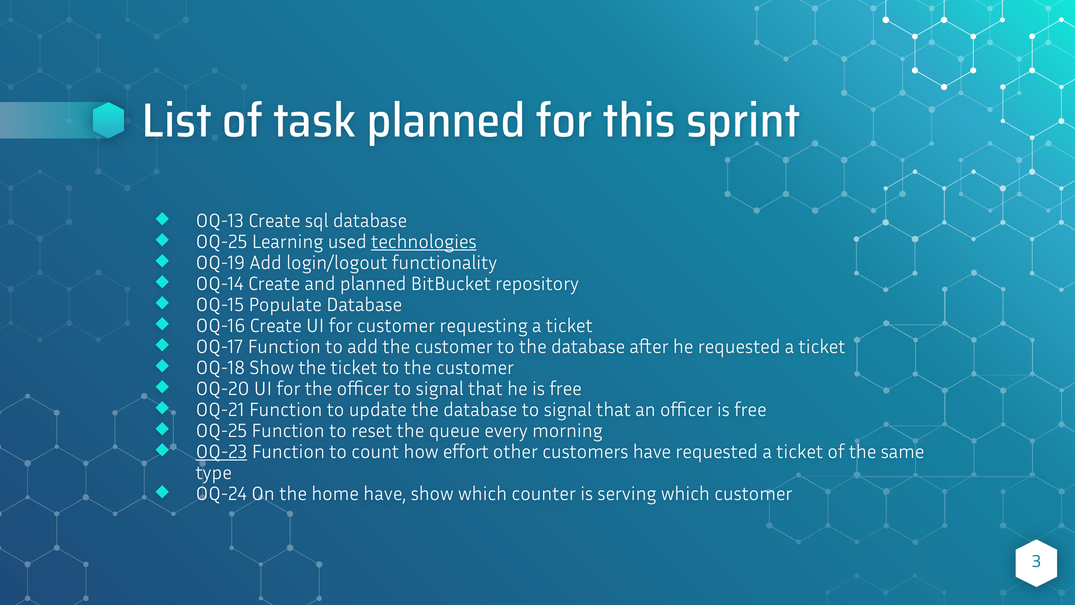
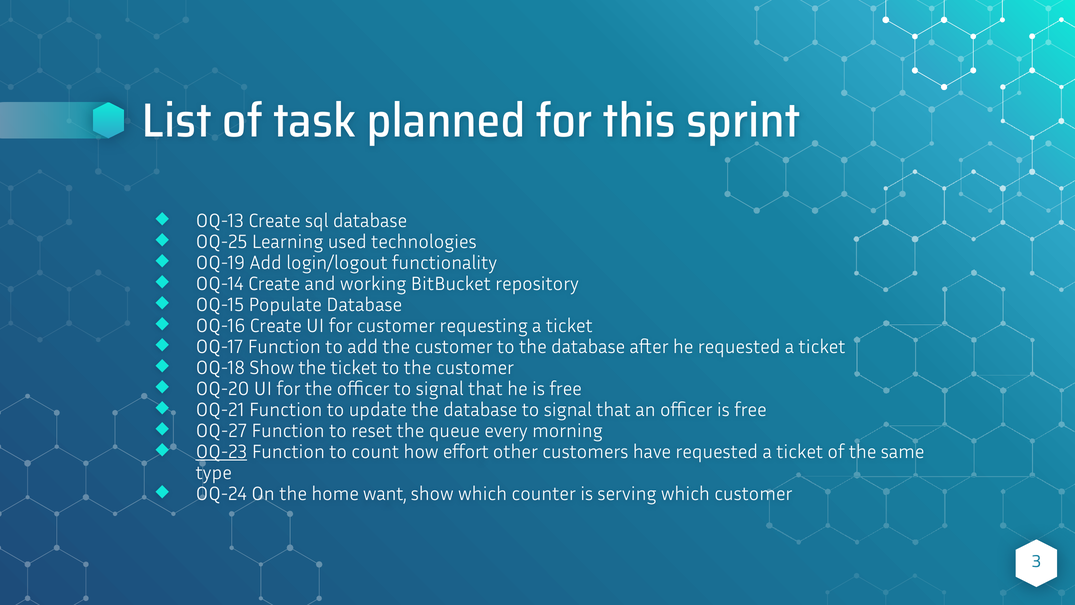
technologies underline: present -> none (424, 242)
and planned: planned -> working (373, 284)
OQ-25: OQ-25 -> OQ-27 (221, 430)
home have: have -> want (385, 493)
